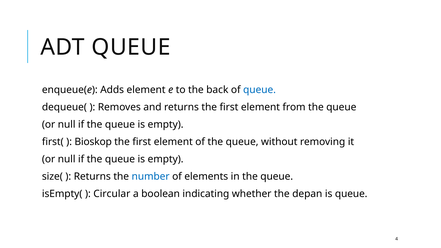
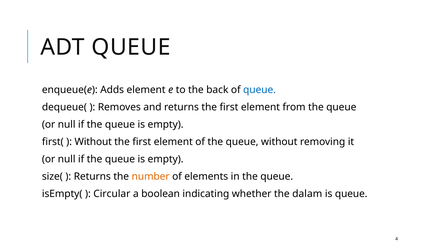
Bioskop: Bioskop -> Without (93, 142)
number colour: blue -> orange (151, 176)
depan: depan -> dalam (307, 194)
